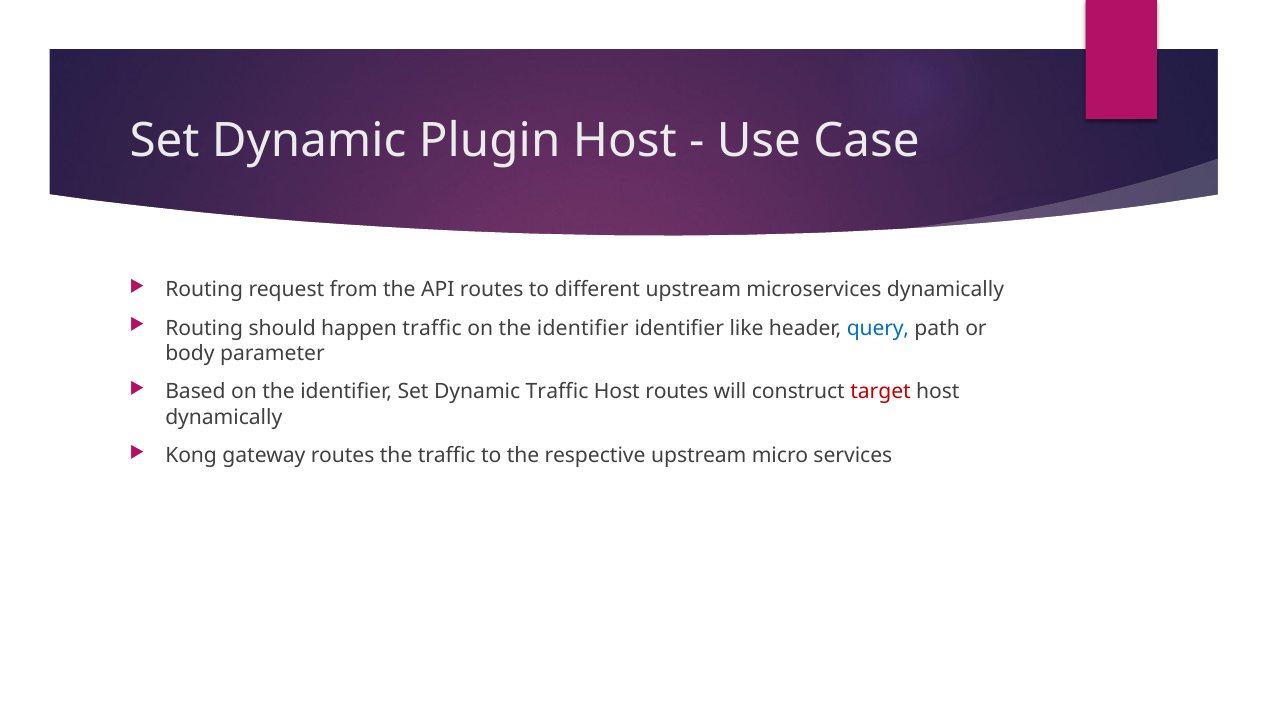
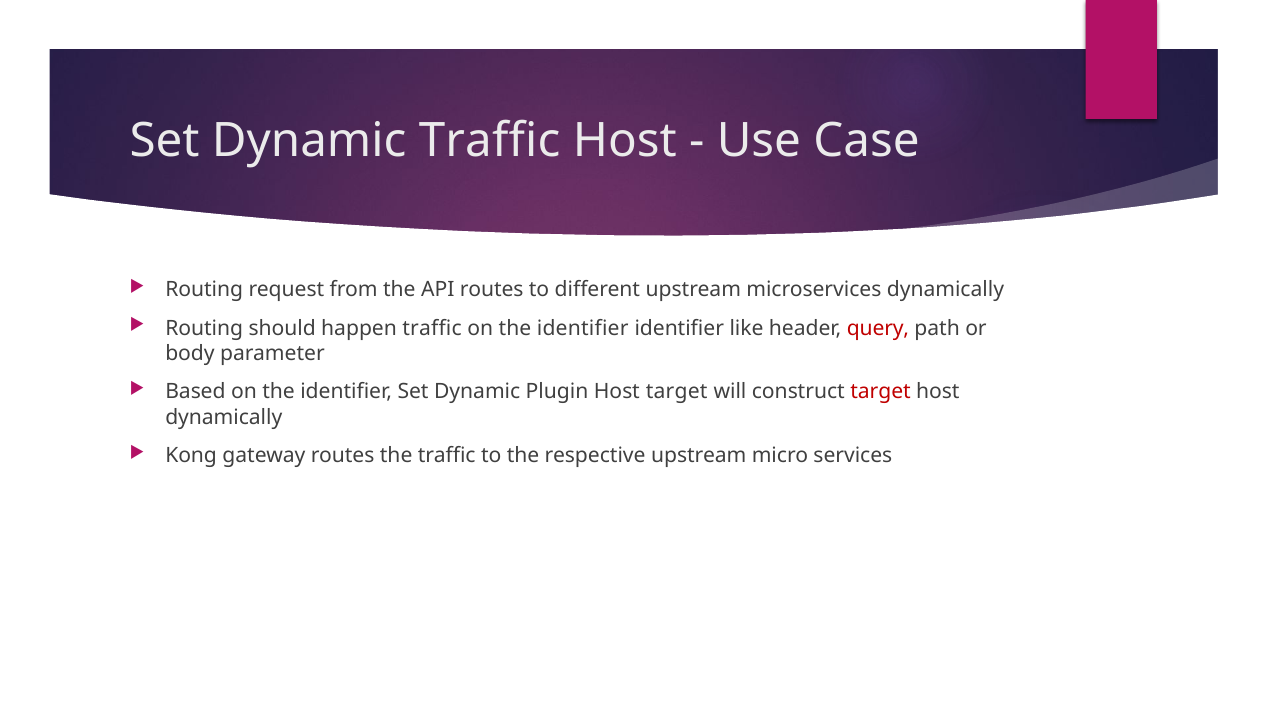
Dynamic Plugin: Plugin -> Traffic (490, 141)
query colour: blue -> red (878, 328)
Dynamic Traffic: Traffic -> Plugin (557, 392)
Host routes: routes -> target (677, 392)
